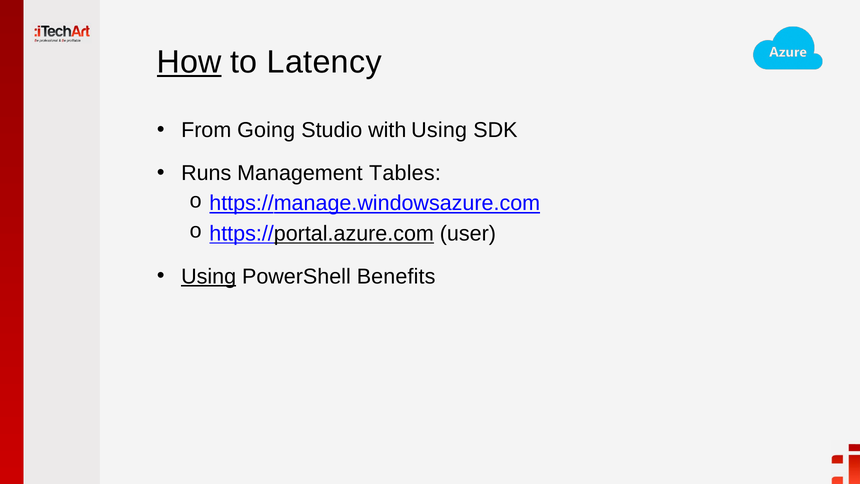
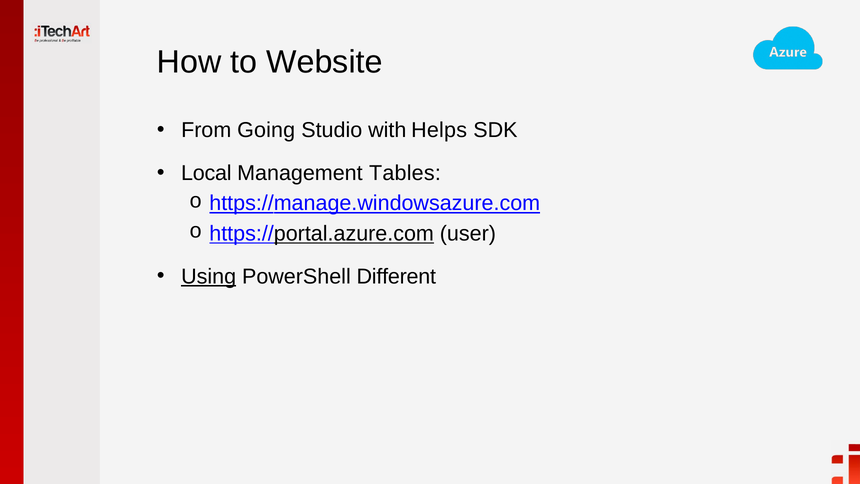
How underline: present -> none (189, 62)
Latency: Latency -> Website (324, 62)
with Using: Using -> Helps (439, 130)
Runs: Runs -> Local (206, 173)
Benefits: Benefits -> Different (396, 276)
